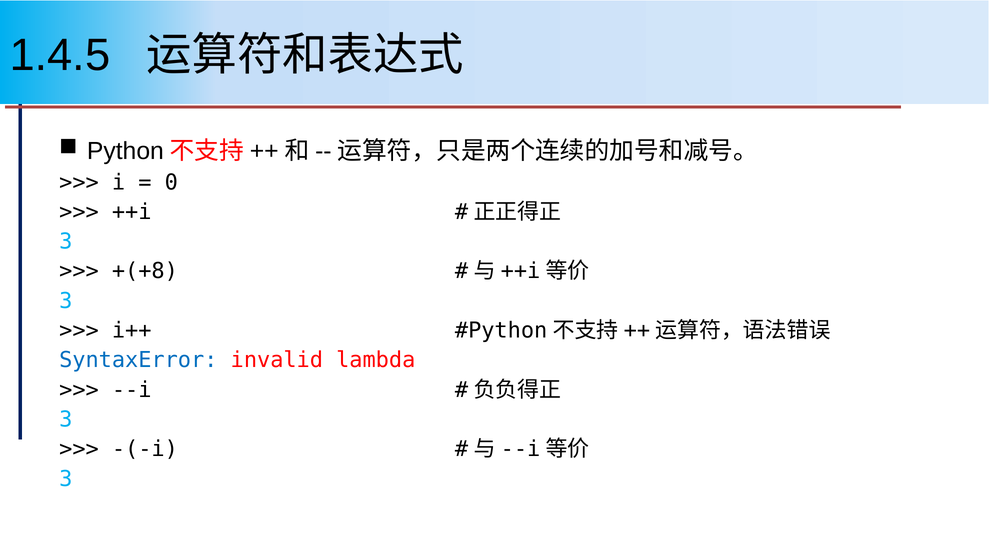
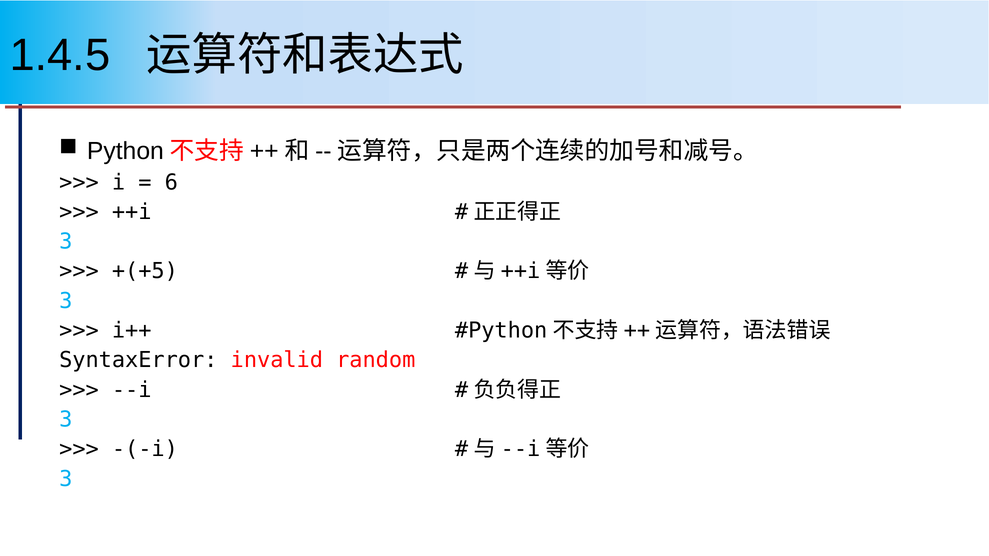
0: 0 -> 6 (171, 182)
+(+8: +(+8 -> +(+5 (145, 271)
SyntaxError colour: blue -> black (138, 360)
lambda: lambda -> random (376, 360)
